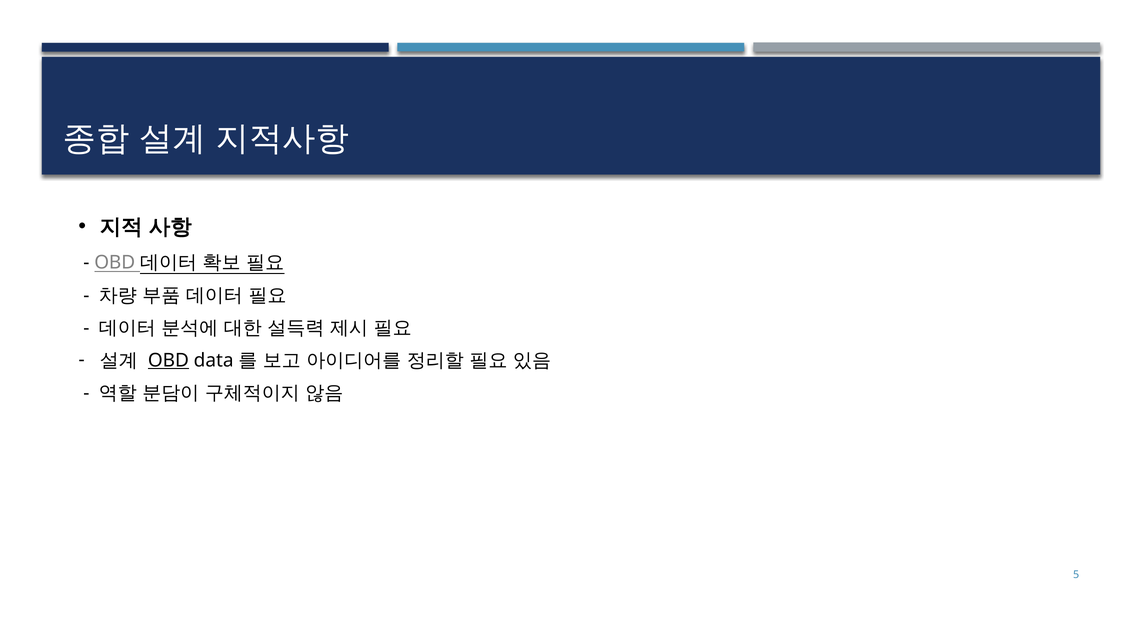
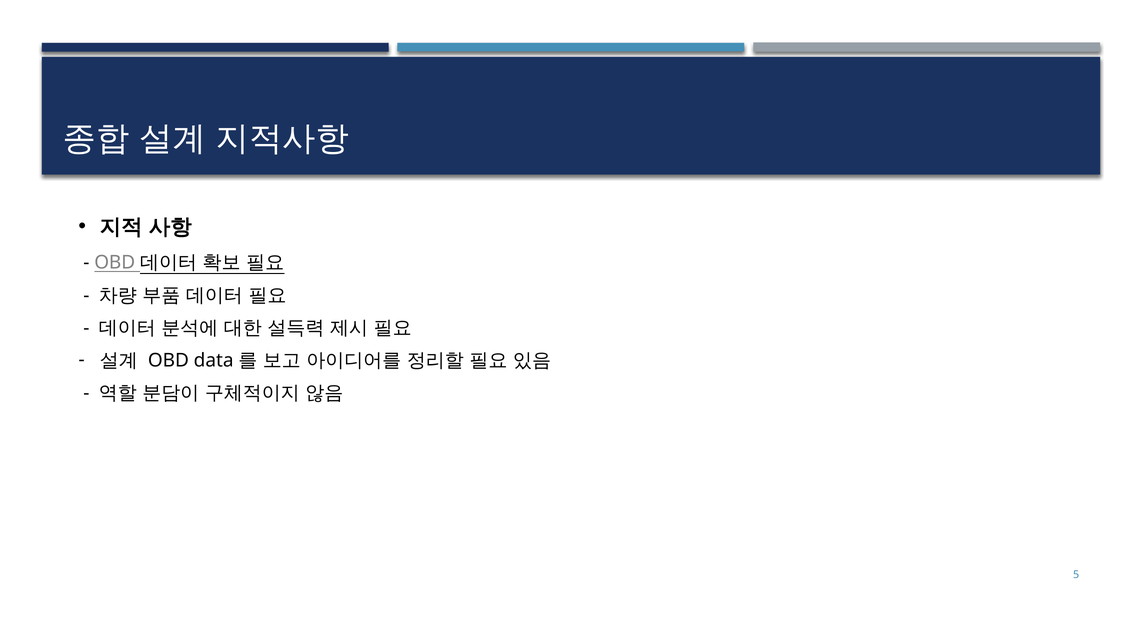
OBD underline: present -> none (168, 361)
